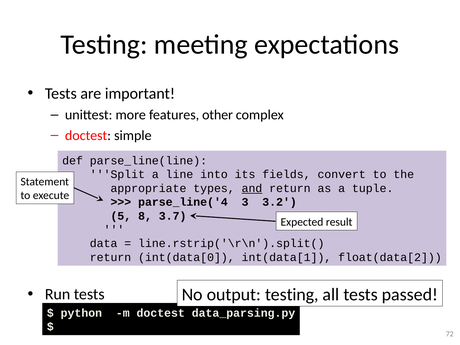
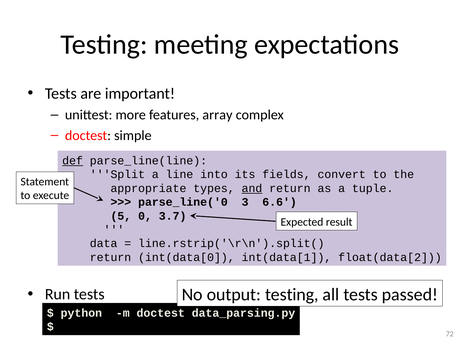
other: other -> array (217, 115)
def underline: none -> present (73, 161)
parse_line('4: parse_line('4 -> parse_line('0 (183, 202)
3.2: 3.2 -> 6.6 (280, 202)
8: 8 -> 0 (145, 216)
